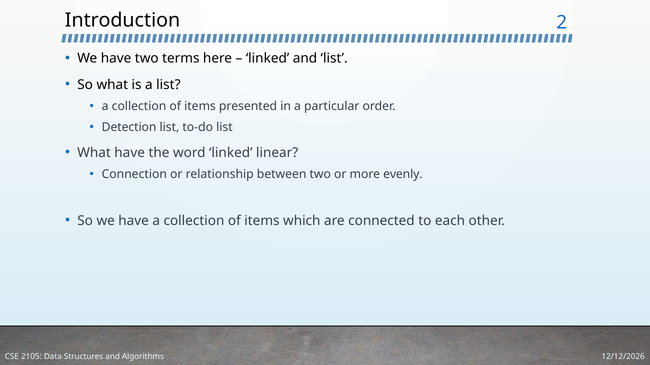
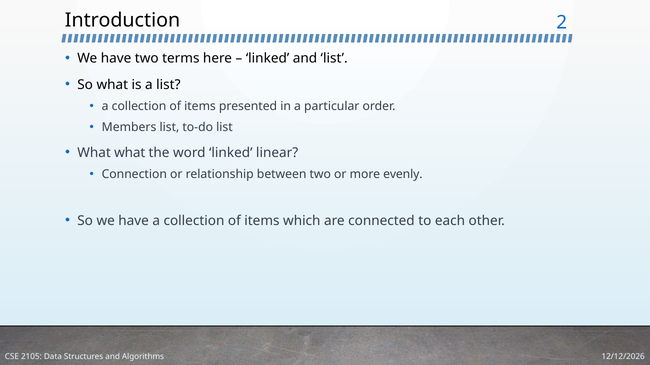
Detection: Detection -> Members (129, 127)
What have: have -> what (130, 153)
